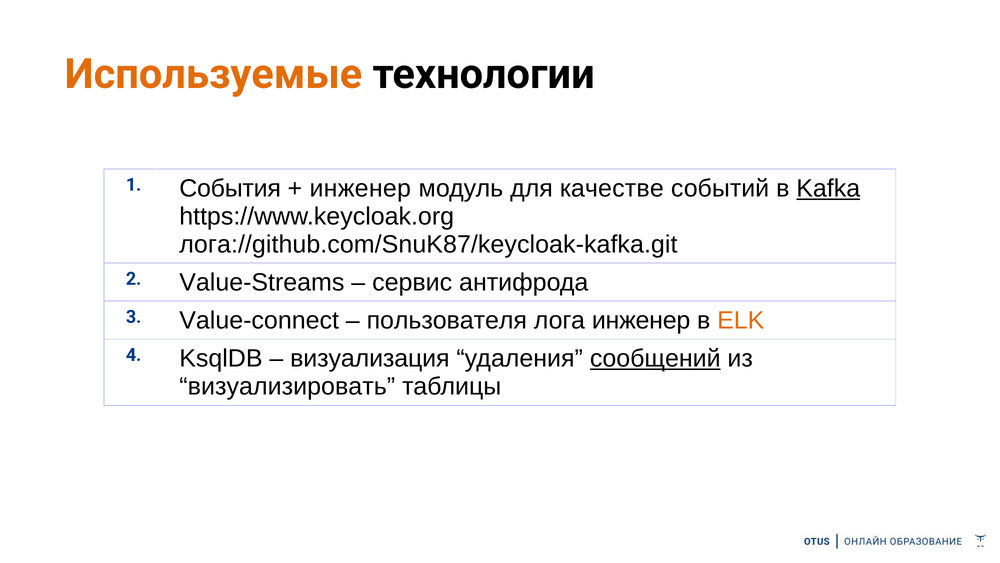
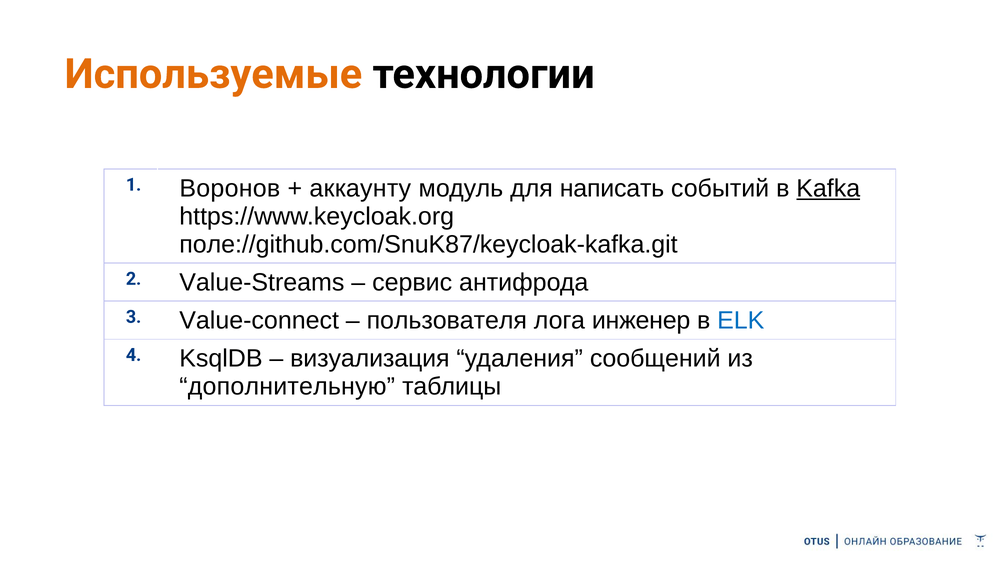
События: События -> Воронов (230, 188)
инженер: инженер -> аккаунту (360, 188)
качестве: качестве -> написать (612, 188)
лога://github.com/SnuK87/keycloak-kafka.git: лога://github.com/SnuK87/keycloak-kafka.git -> поле://github.com/SnuK87/keycloak-kafka.git (428, 244)
ELK colour: orange -> blue (741, 320)
сообщений underline: present -> none (655, 358)
визуализировать: визуализировать -> дополнительную (287, 386)
